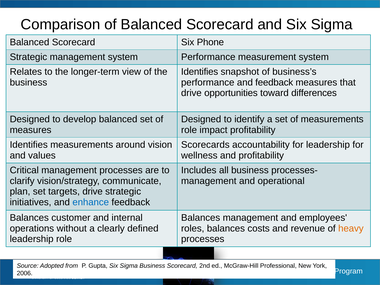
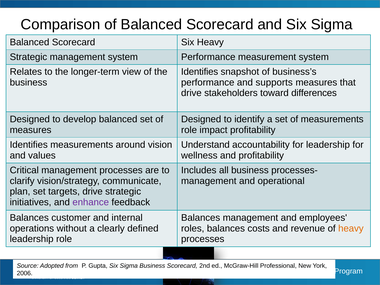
Six Phone: Phone -> Heavy (210, 42)
and feedback: feedback -> supports (274, 82)
opportunities: opportunities -> stakeholders (231, 93)
Scorecards: Scorecards -> Understand (205, 145)
enhance colour: blue -> purple (91, 202)
